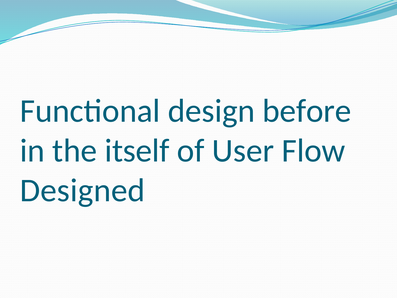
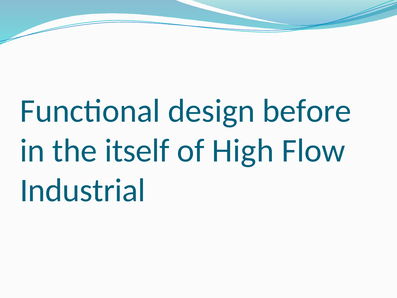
User: User -> High (243, 151)
Designed: Designed -> Industrial (83, 190)
